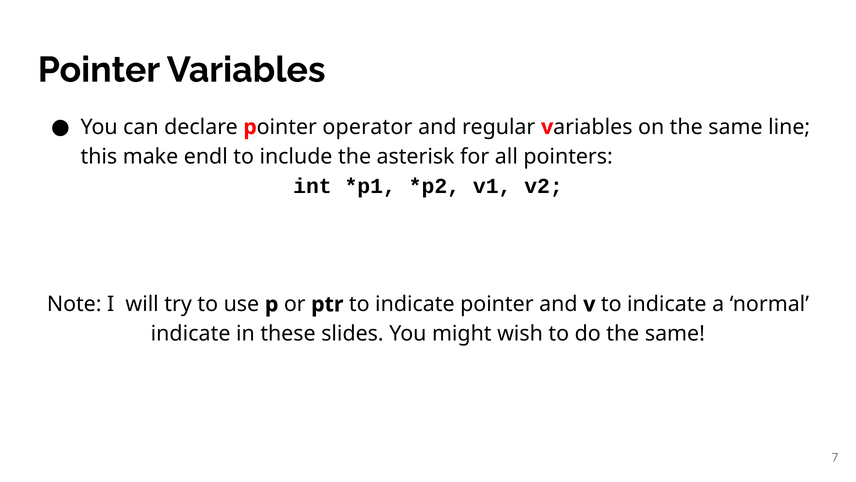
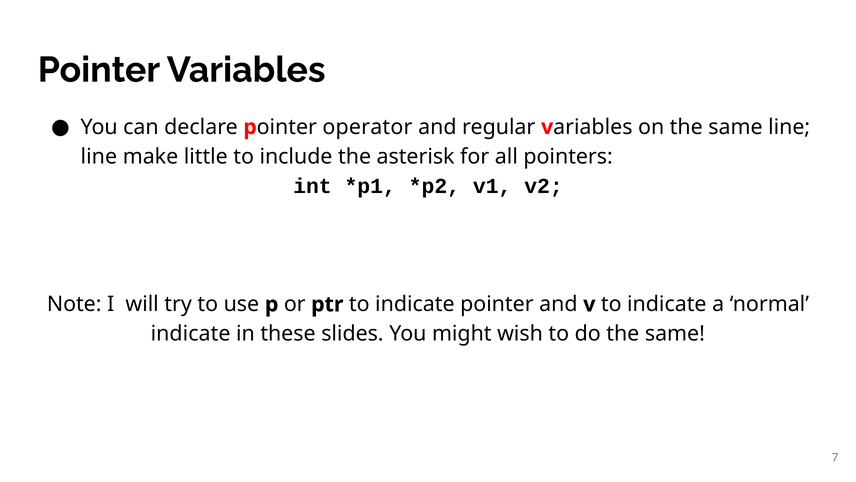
this: this -> line (99, 156)
endl: endl -> little (206, 156)
